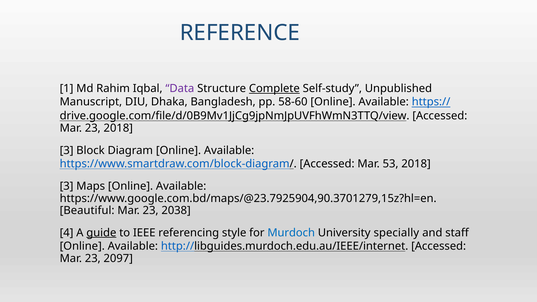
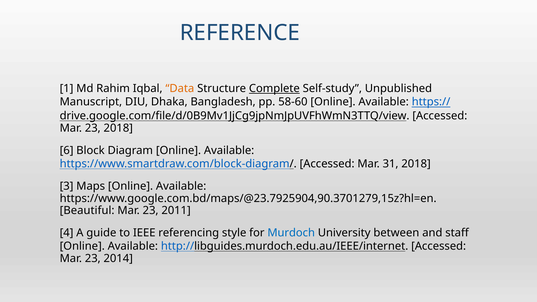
Data colour: purple -> orange (180, 89)
3: 3 -> 6 (67, 150)
53: 53 -> 31 (391, 164)
2038: 2038 -> 2011 (176, 211)
guide underline: present -> none (101, 233)
specially: specially -> between (396, 233)
2097: 2097 -> 2014 (118, 259)
